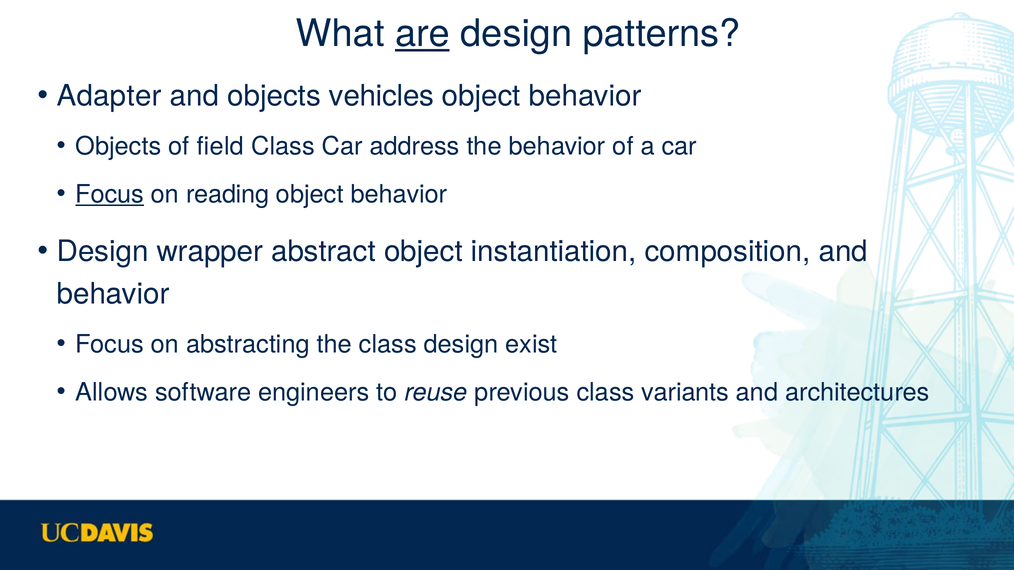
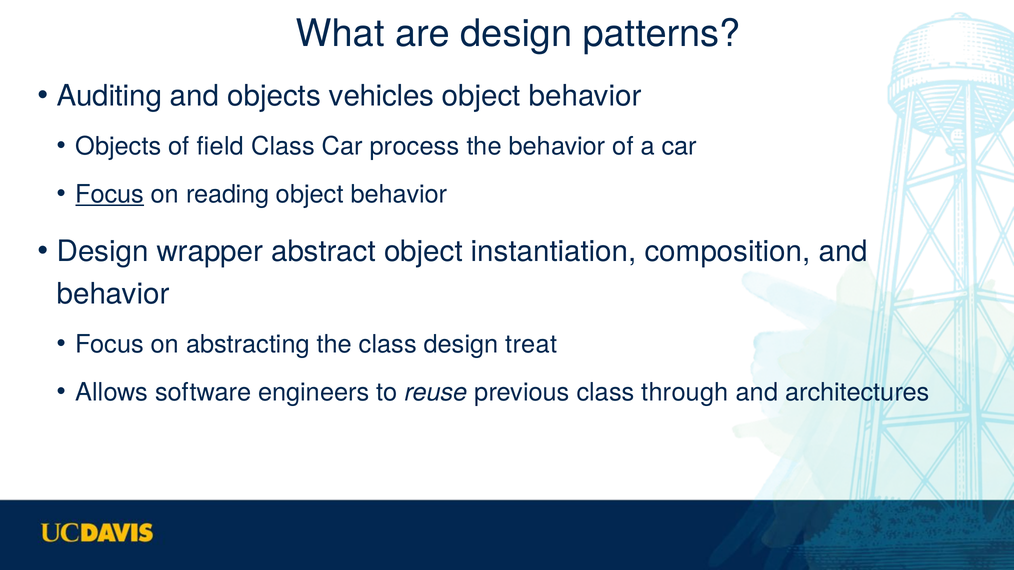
are underline: present -> none (423, 34)
Adapter: Adapter -> Auditing (109, 96)
address: address -> process (415, 146)
exist: exist -> treat (531, 344)
variants: variants -> through (685, 393)
